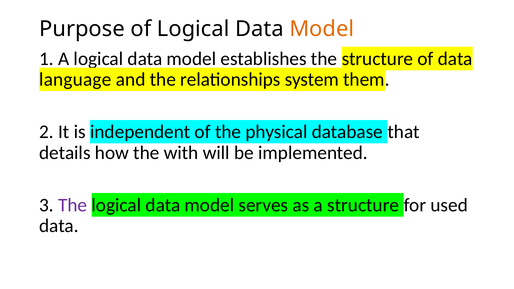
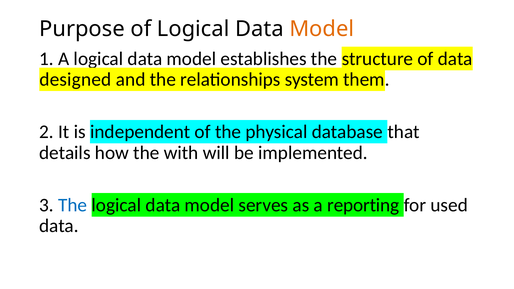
language: language -> designed (75, 80)
The colour: purple -> blue (73, 205)
a structure: structure -> reporting (363, 205)
